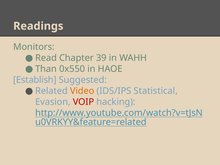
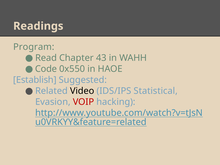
Monitors: Monitors -> Program (34, 47)
39: 39 -> 43 (101, 58)
Than: Than -> Code (46, 69)
Video colour: orange -> black (82, 91)
